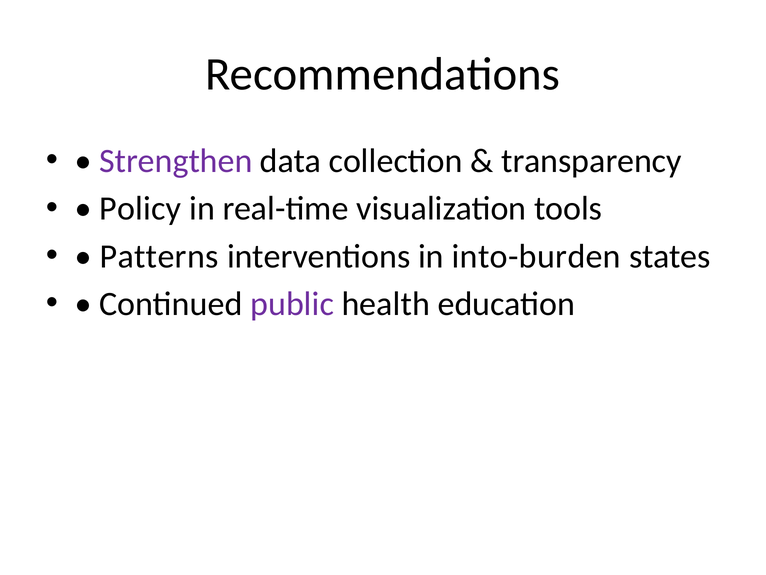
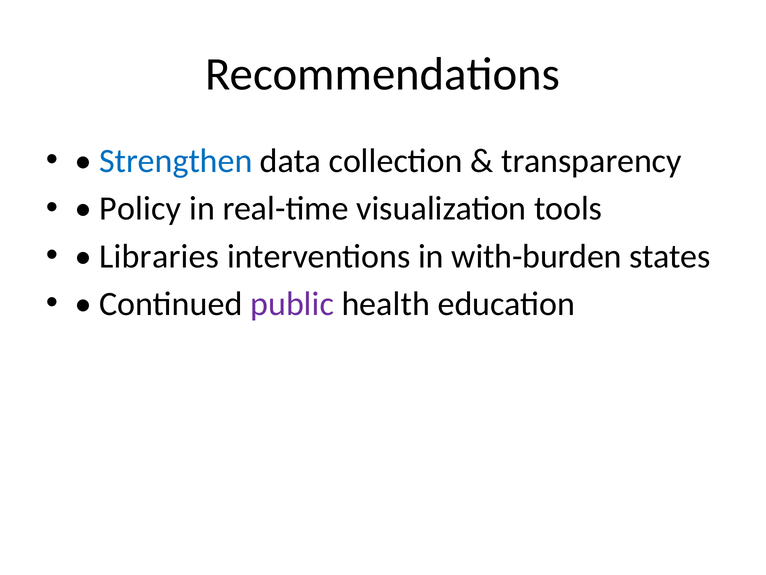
Strengthen colour: purple -> blue (176, 161)
Patterns: Patterns -> Libraries (159, 256)
into-burden: into-burden -> with-burden (537, 256)
